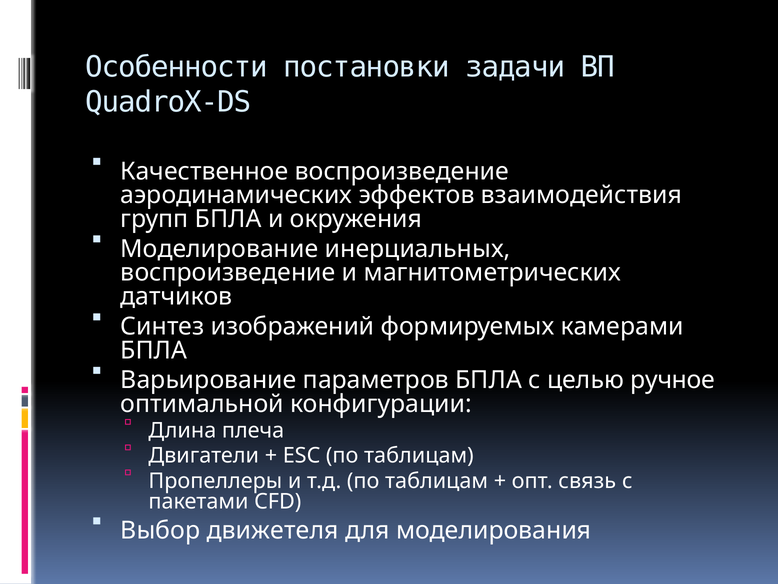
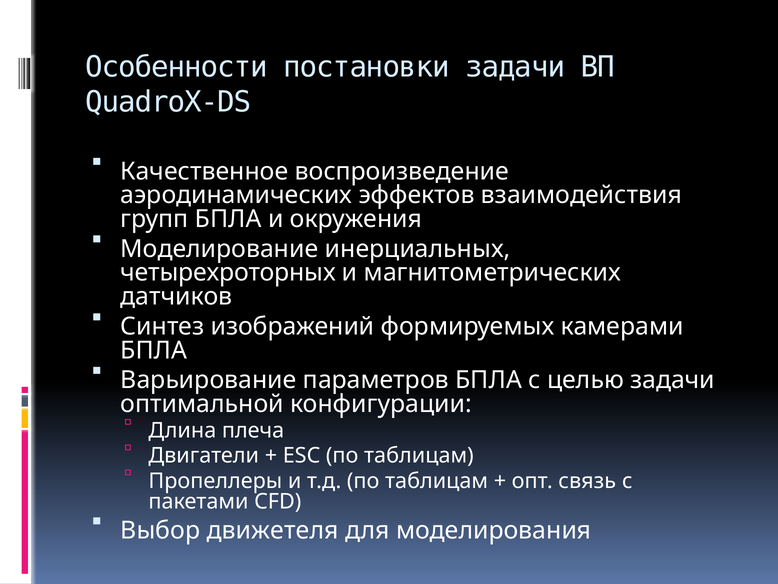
воспроизведение: воспроизведение -> четырехроторных (228, 273)
целью ручное: ручное -> задачи (673, 380)
